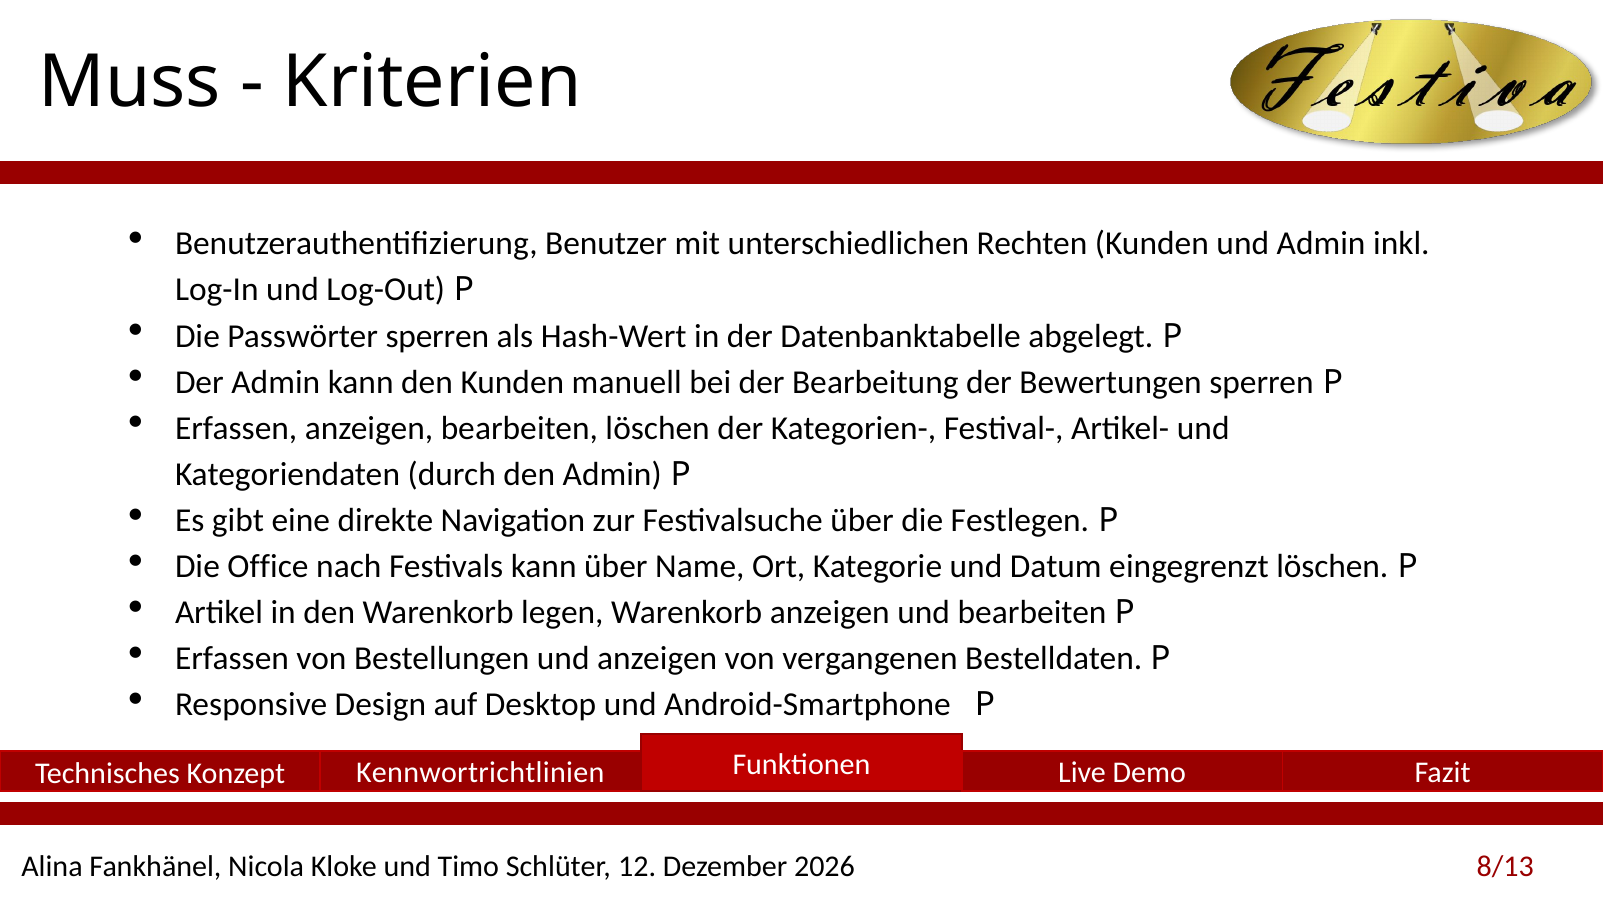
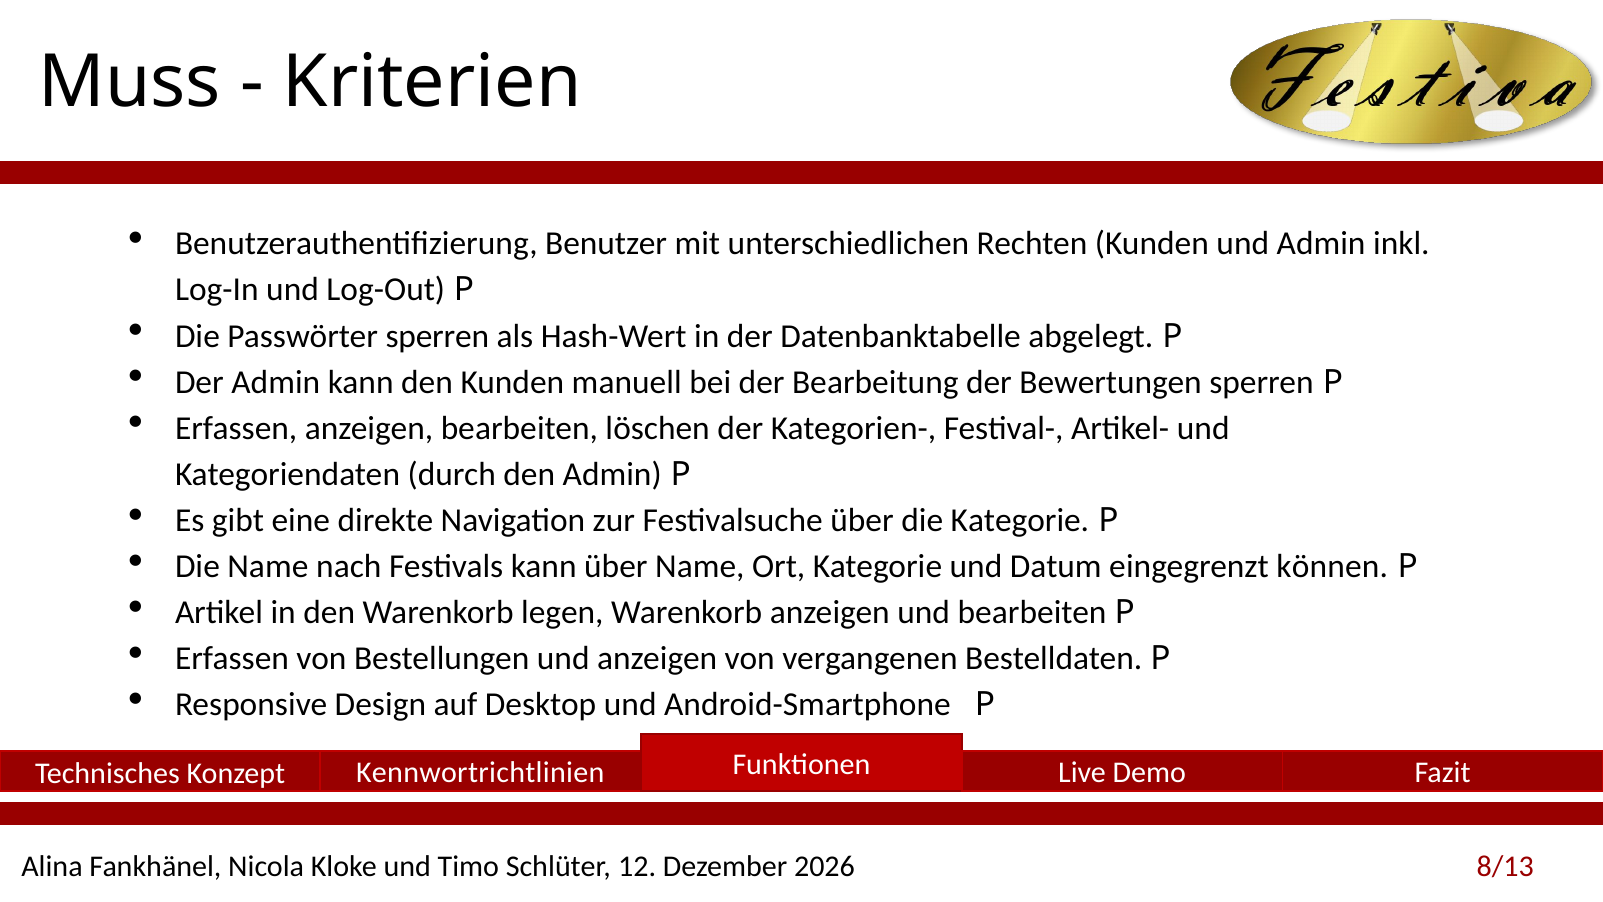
die Festlegen: Festlegen -> Kategorie (1020, 520)
Die Office: Office -> Name (268, 566)
eingegrenzt löschen: löschen -> können (1332, 566)
